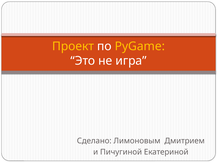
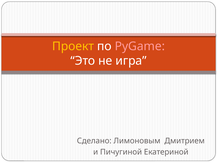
PyGame colour: yellow -> pink (140, 46)
